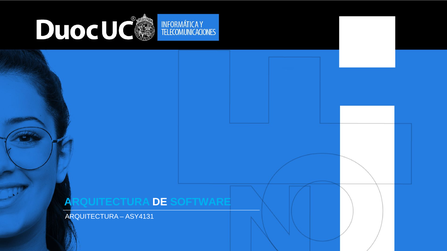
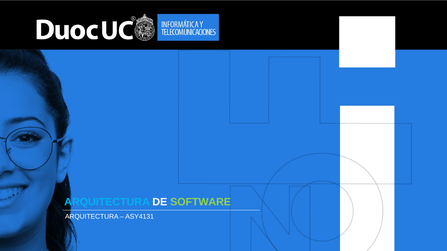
SOFTWARE colour: light blue -> light green (201, 202)
